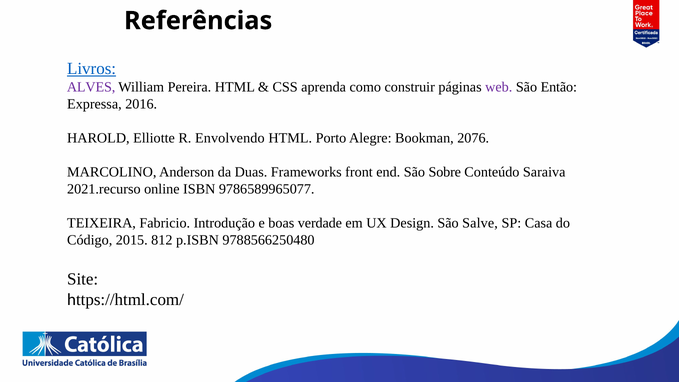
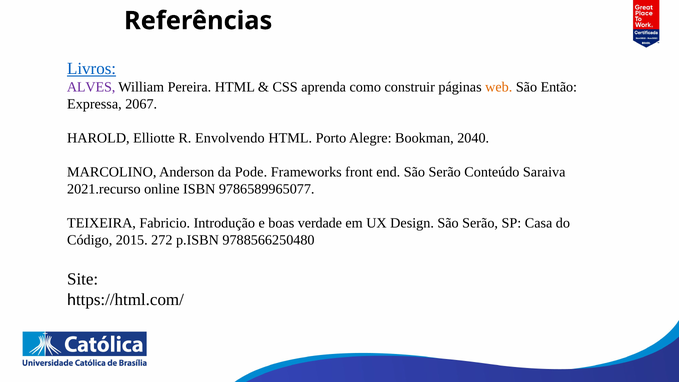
web colour: purple -> orange (499, 87)
2016: 2016 -> 2067 (141, 104)
2076: 2076 -> 2040 (473, 138)
Duas: Duas -> Pode (251, 172)
end São Sobre: Sobre -> Serão (445, 172)
Design São Salve: Salve -> Serão (480, 223)
812: 812 -> 272 (162, 240)
